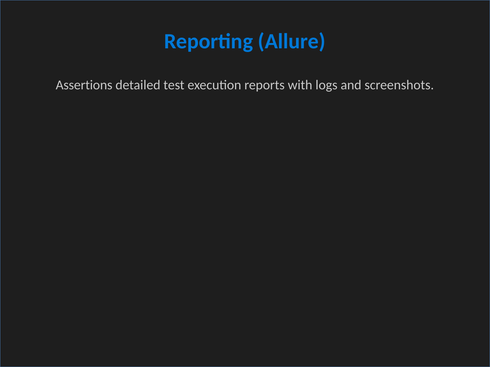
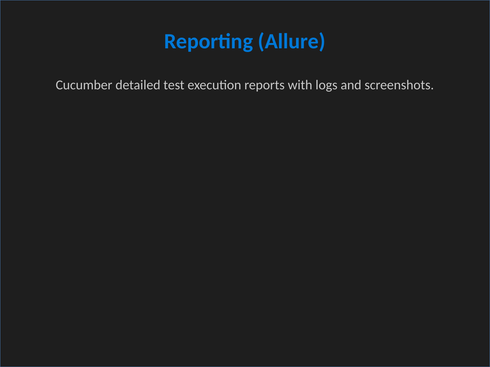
Assertions: Assertions -> Cucumber (84, 85)
